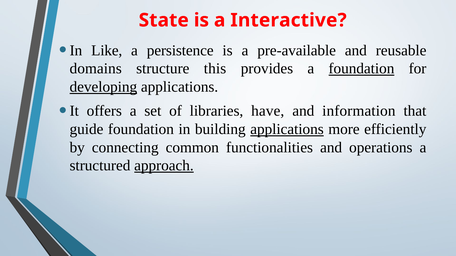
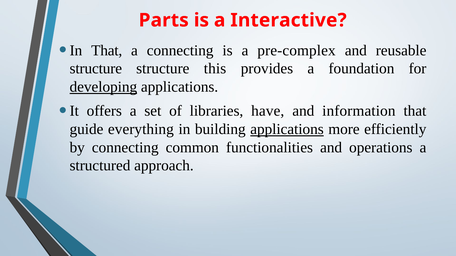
State: State -> Parts (164, 20)
In Like: Like -> That (107, 51)
a persistence: persistence -> connecting (180, 51)
pre-available: pre-available -> pre-complex (297, 51)
domains: domains -> structure (96, 69)
foundation underline: present -> none (361, 69)
guide foundation: foundation -> everything (141, 129)
approach underline: present -> none (164, 166)
